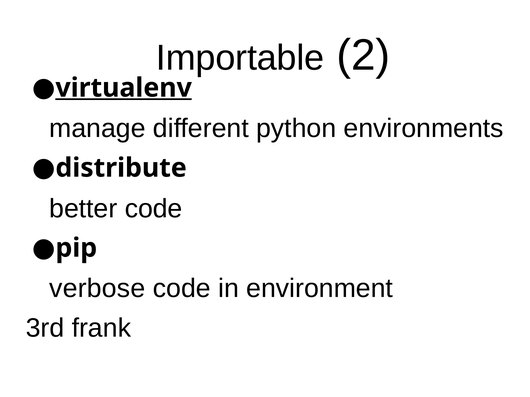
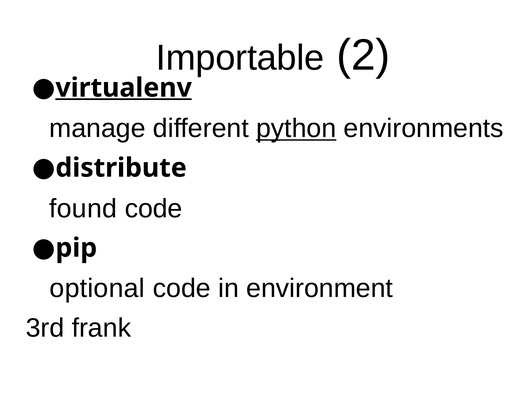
python underline: none -> present (296, 129)
better: better -> found (83, 209)
verbose: verbose -> optional (97, 288)
